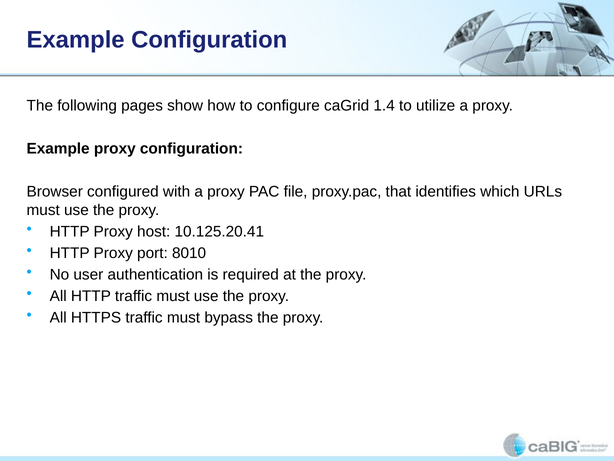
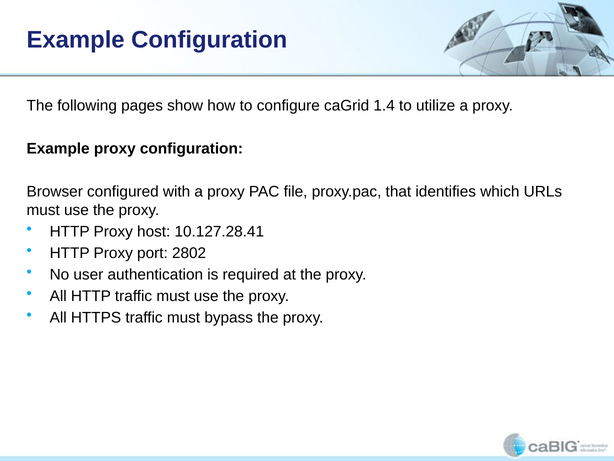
10.125.20.41: 10.125.20.41 -> 10.127.28.41 (219, 231)
8010: 8010 -> 2802 (189, 253)
